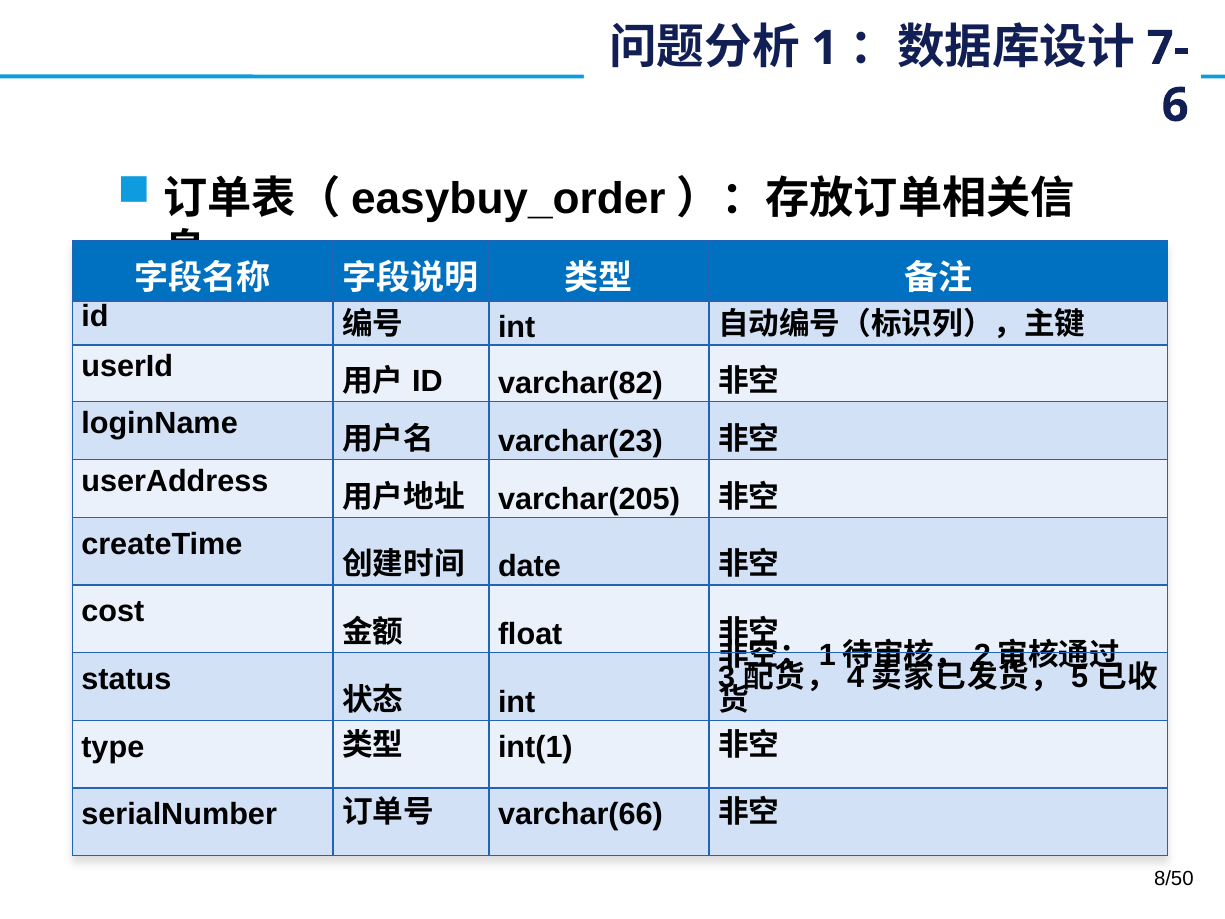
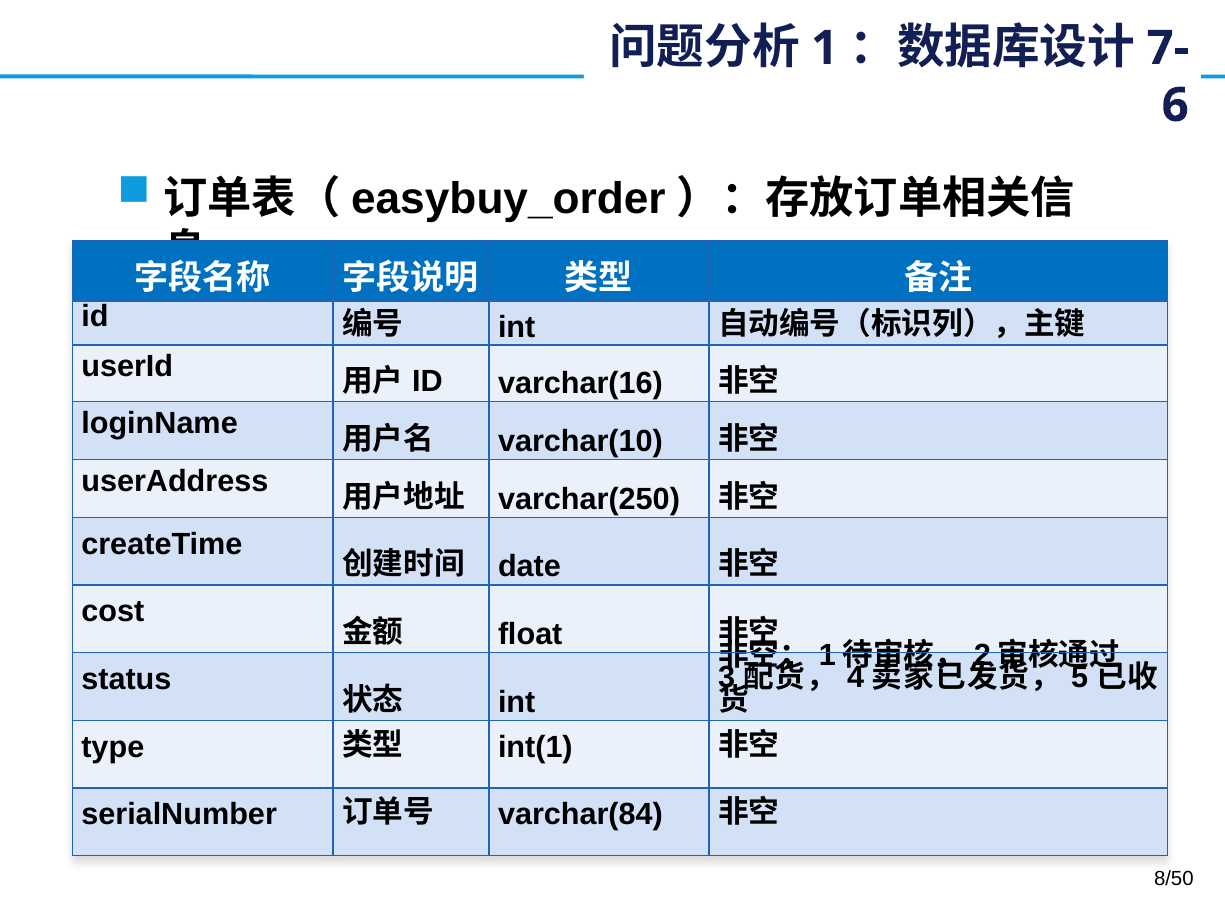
varchar(82: varchar(82 -> varchar(16 (580, 383)
varchar(23: varchar(23 -> varchar(10 (580, 441)
varchar(205: varchar(205 -> varchar(250 (589, 499)
varchar(66: varchar(66 -> varchar(84 (580, 815)
